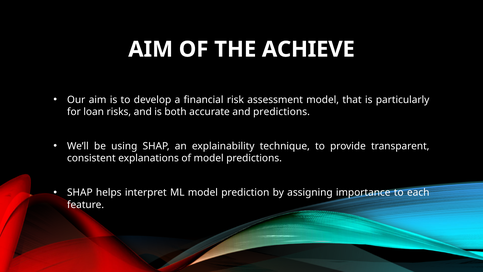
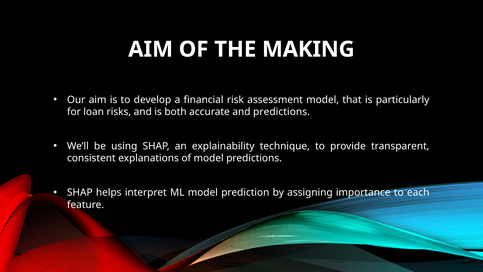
ACHIEVE: ACHIEVE -> MAKING (308, 49)
